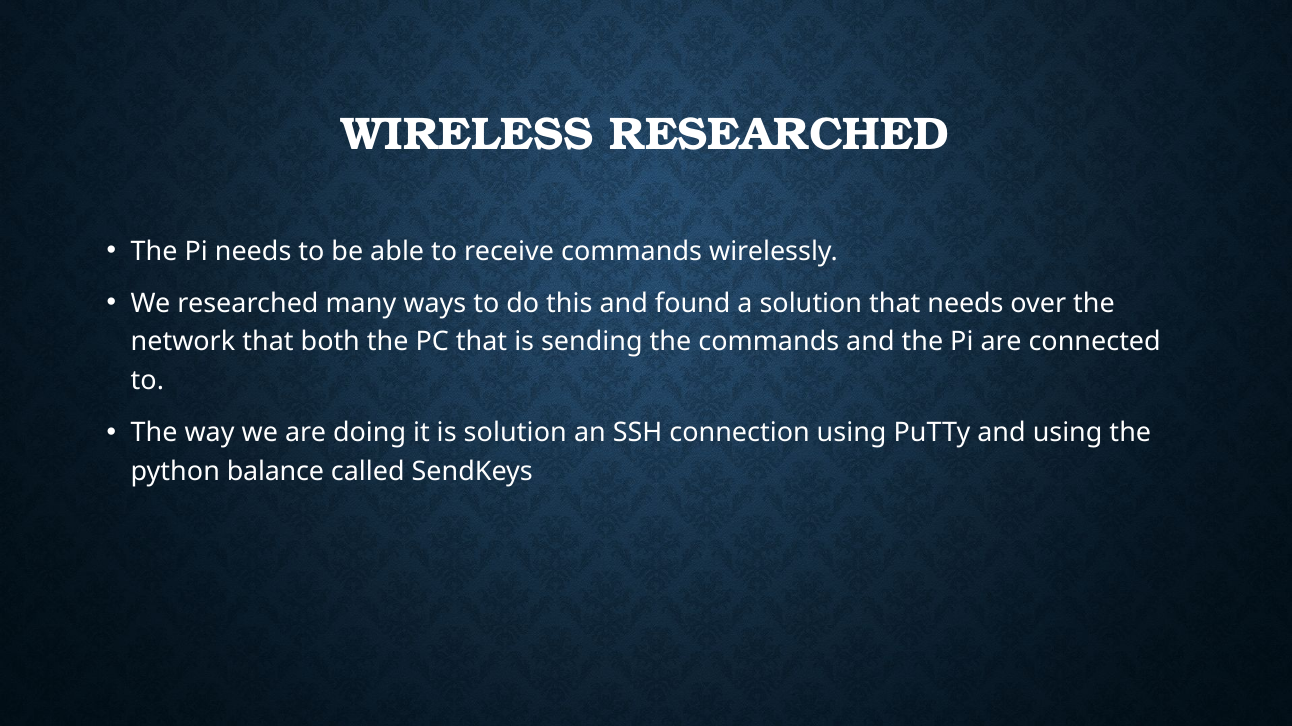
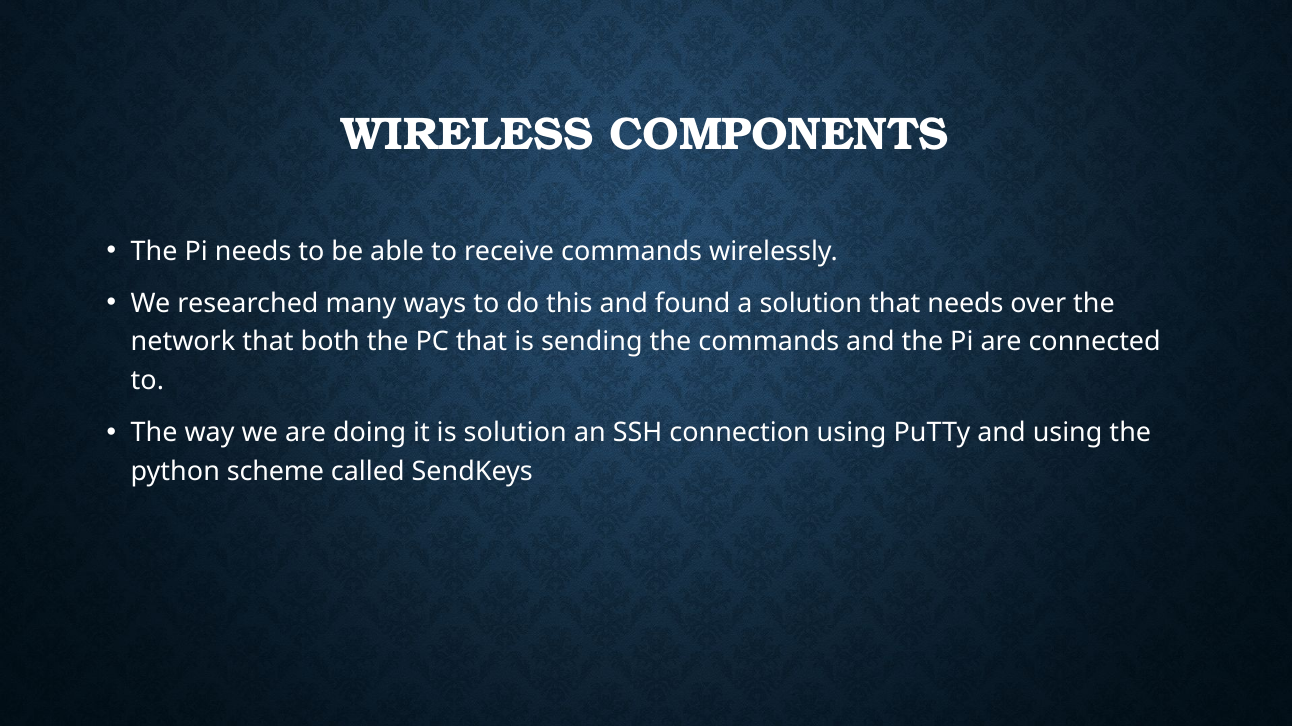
WIRELESS RESEARCHED: RESEARCHED -> COMPONENTS (779, 135)
balance: balance -> scheme (275, 472)
